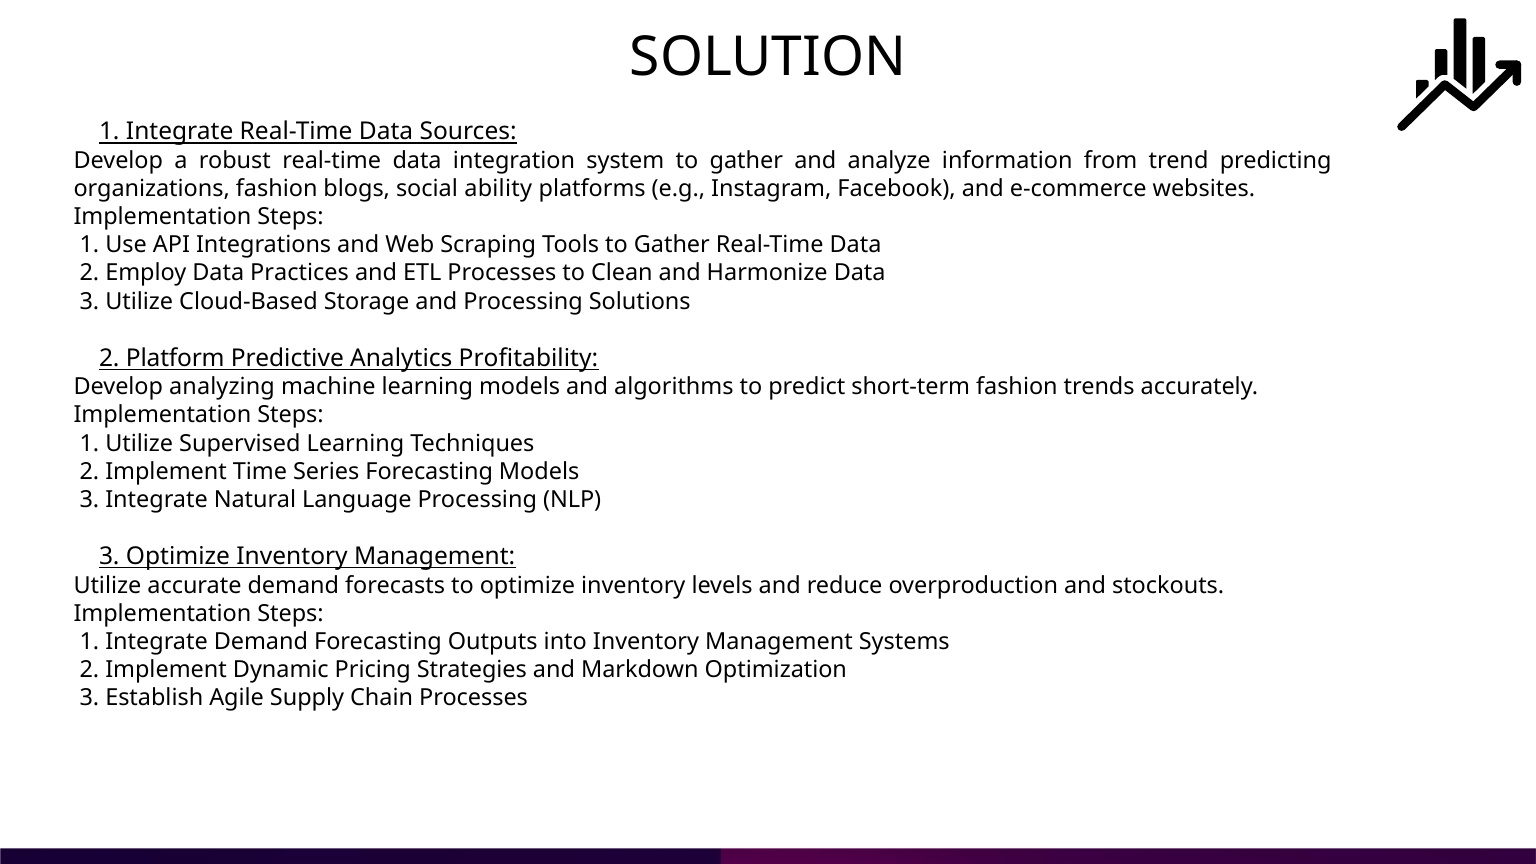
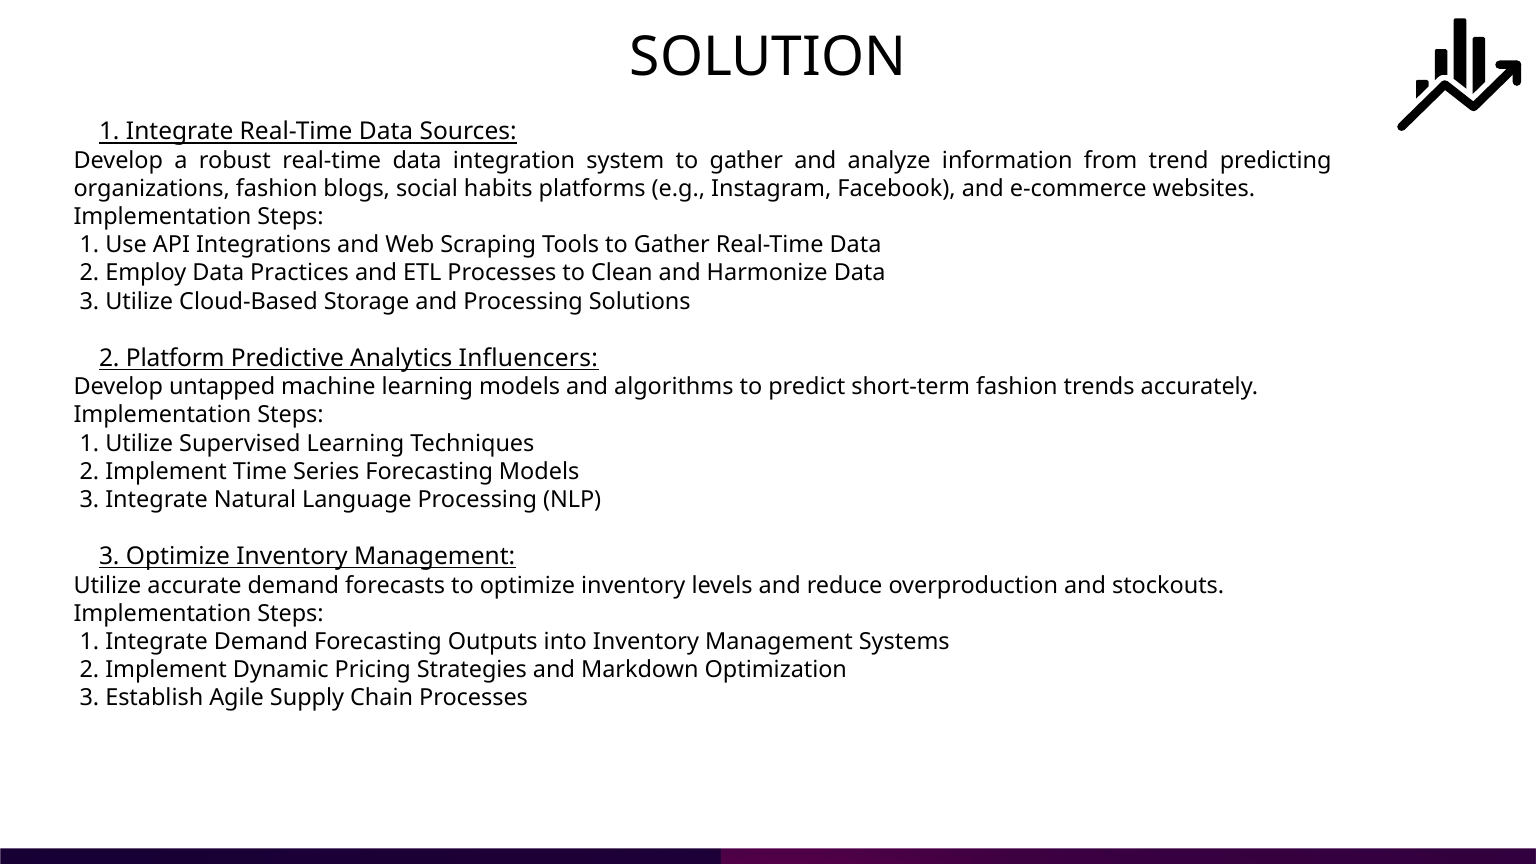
ability: ability -> habits (498, 189)
Profitability: Profitability -> Influencers (528, 358)
analyzing: analyzing -> untapped (222, 387)
